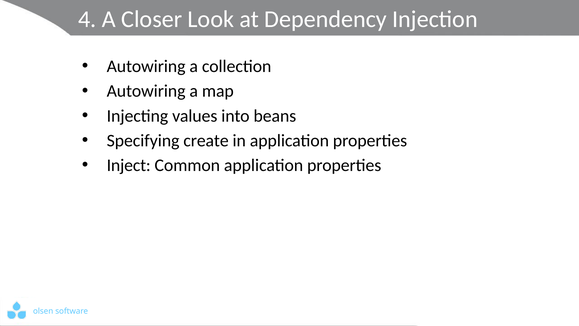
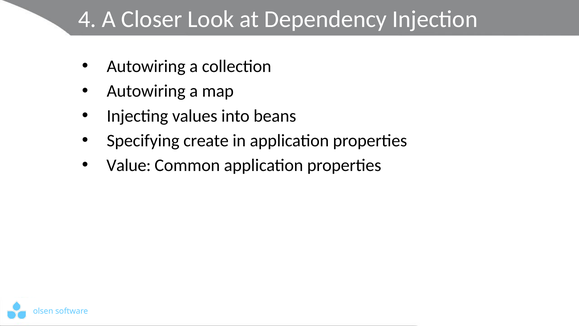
Inject: Inject -> Value (129, 165)
